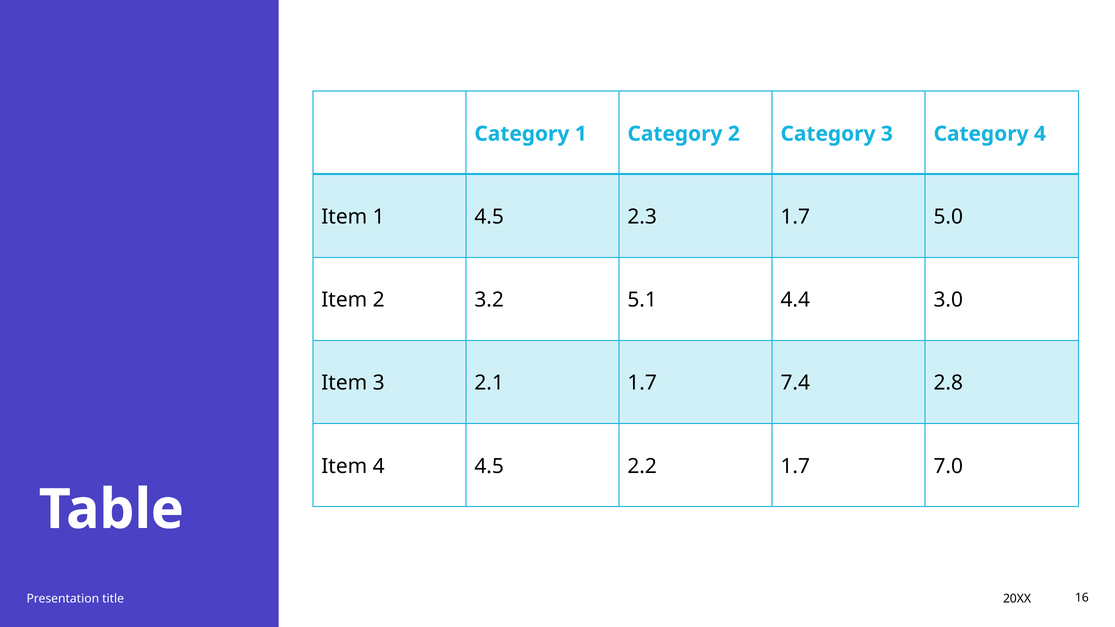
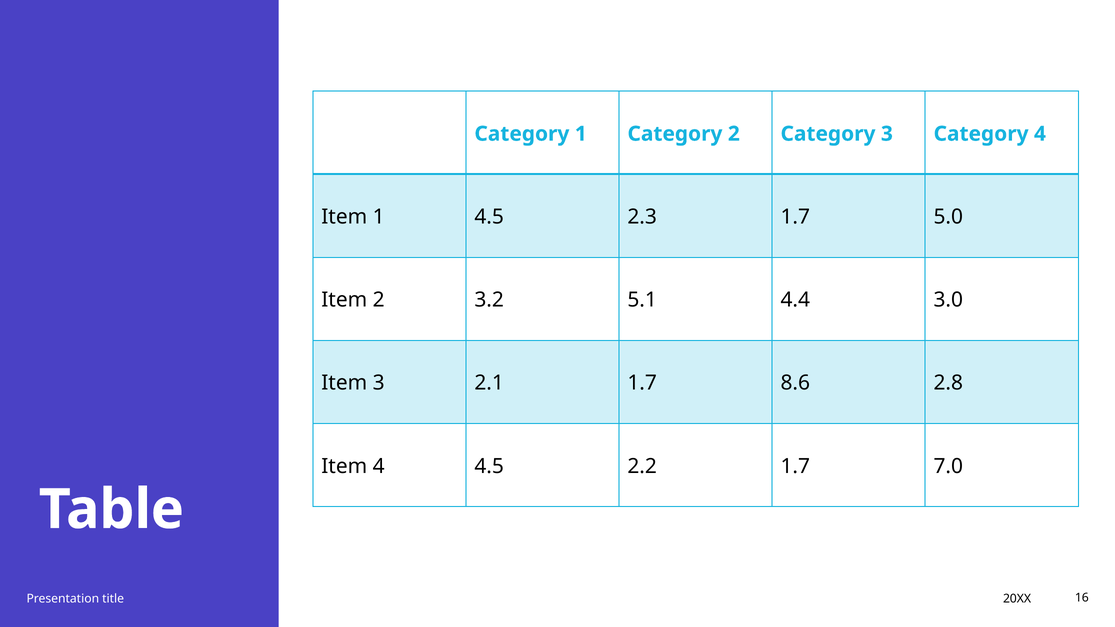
7.4: 7.4 -> 8.6 (795, 383)
